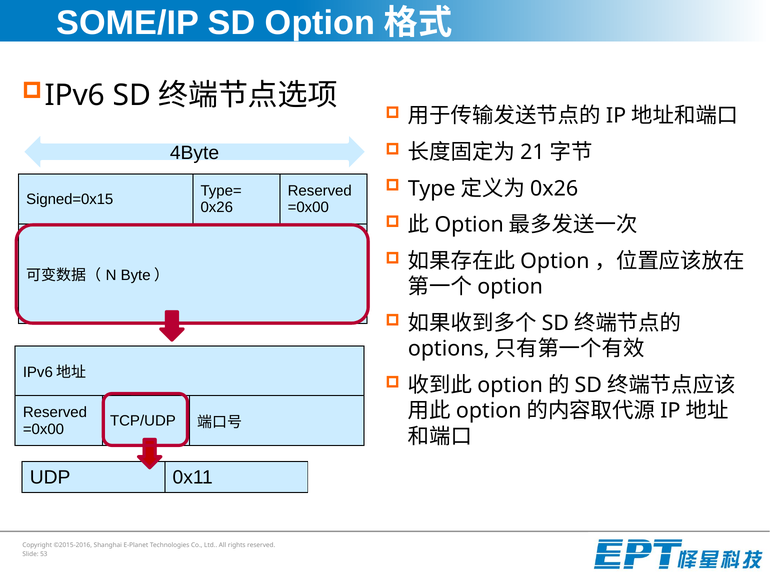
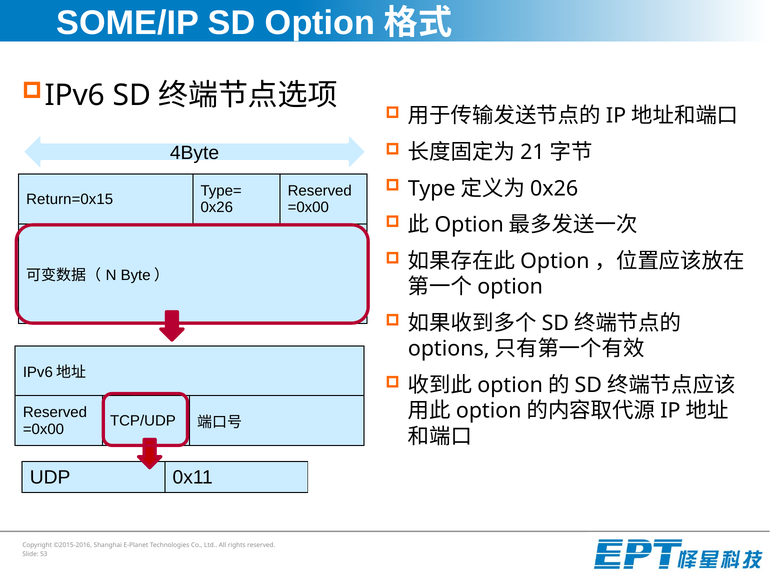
Signed=0x15: Signed=0x15 -> Return=0x15 (70, 199)
